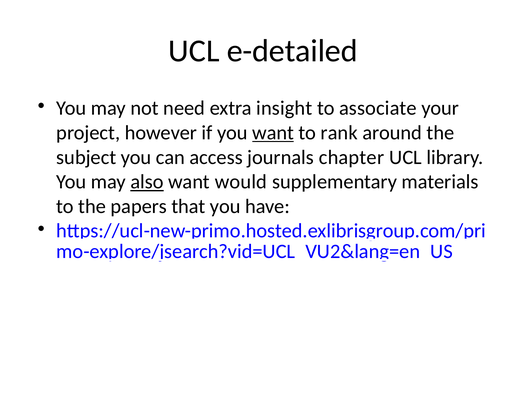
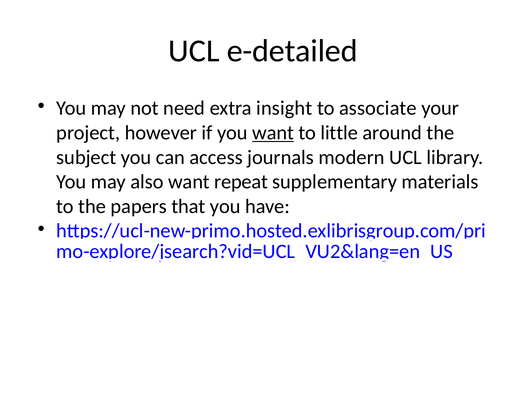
rank: rank -> little (339, 133)
chapter: chapter -> modern (352, 157)
also underline: present -> none (147, 182)
would: would -> repeat (241, 182)
